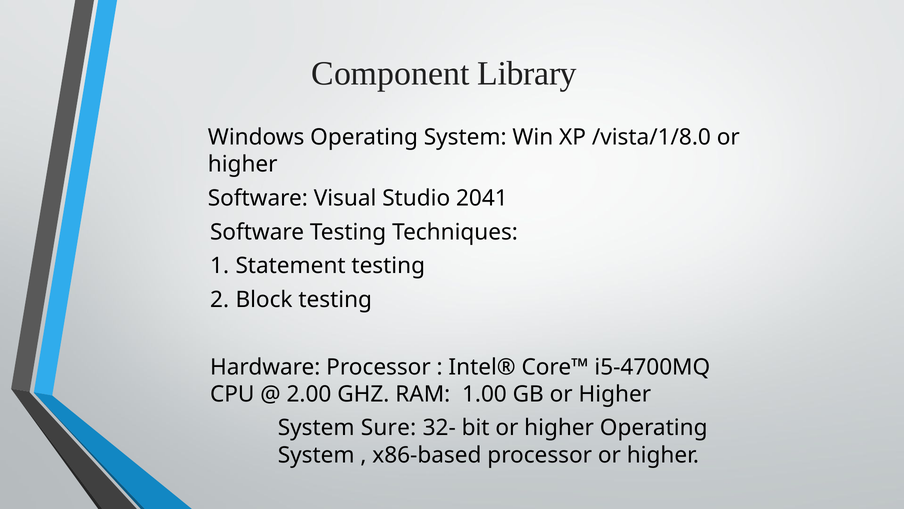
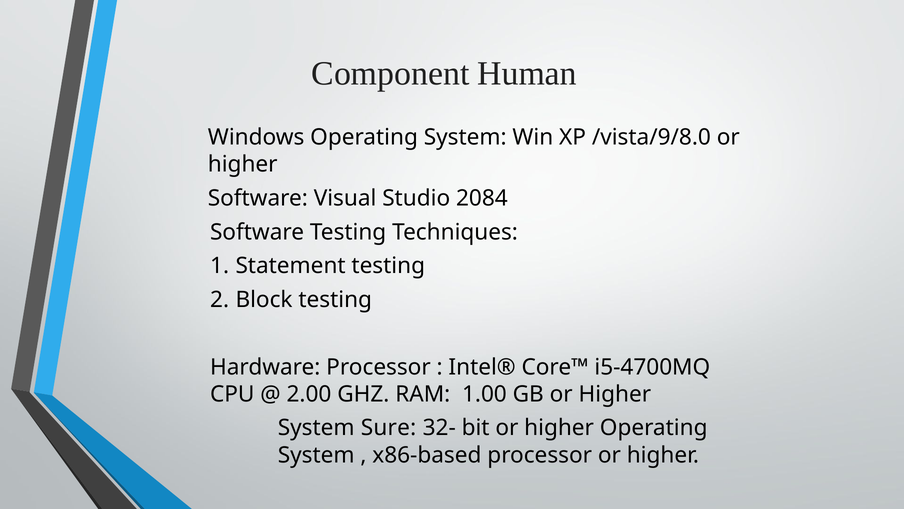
Library: Library -> Human (527, 73)
/vista/1/8.0: /vista/1/8.0 -> /vista/9/8.0 (651, 137)
2041: 2041 -> 2084 (482, 198)
